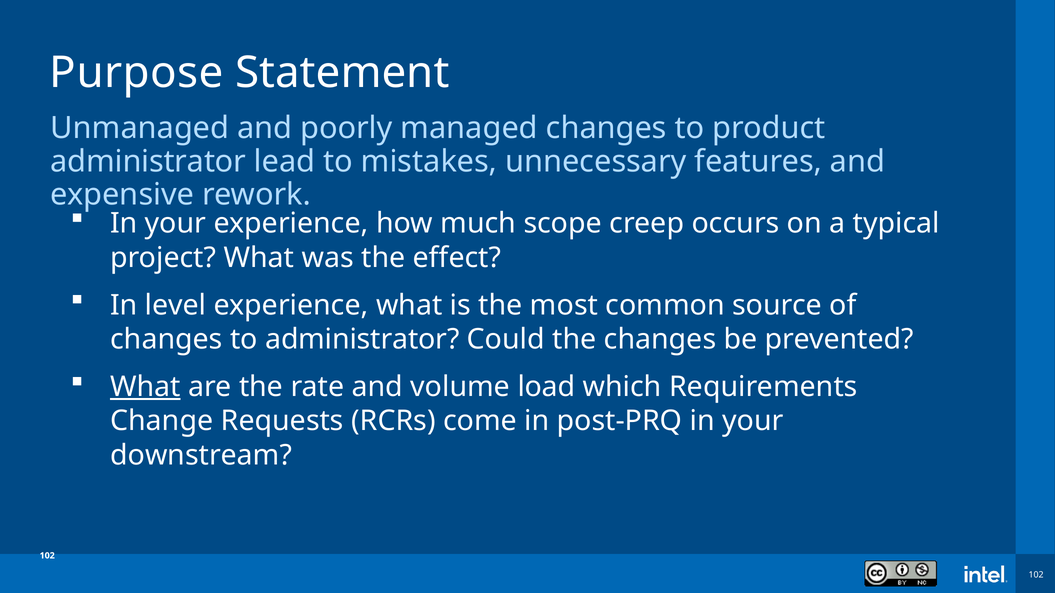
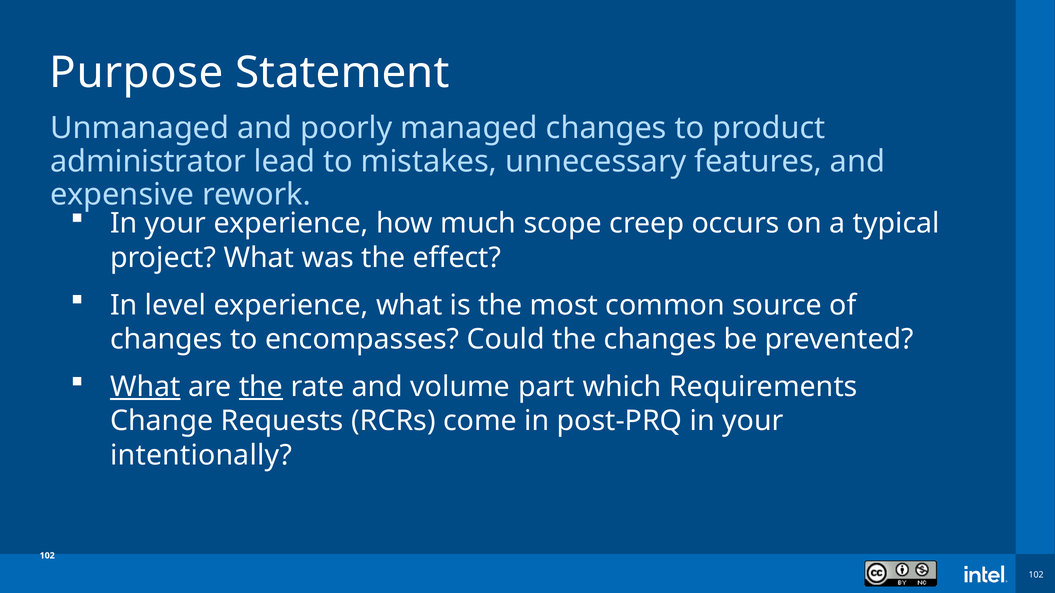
to administrator: administrator -> encompasses (362, 340)
the underline: none -> present (261, 387)
load: load -> part (546, 387)
downstream: downstream -> intentionally (201, 456)
